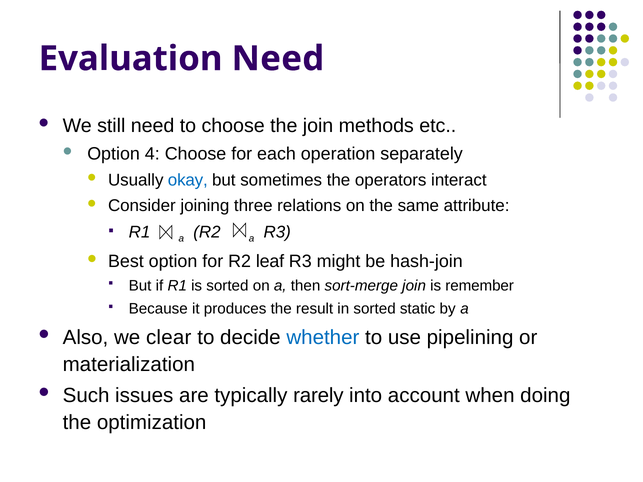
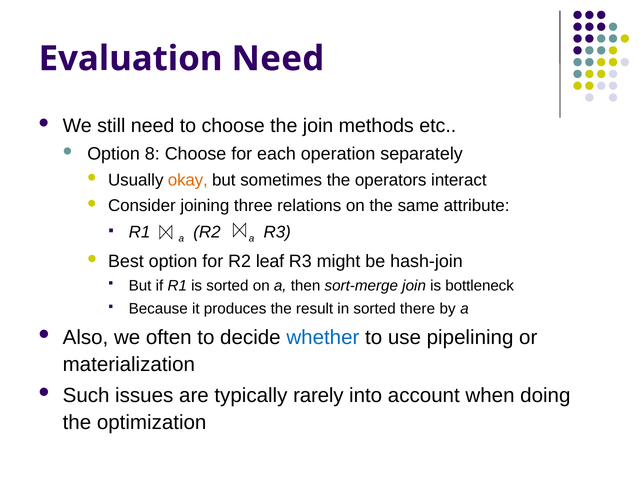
4: 4 -> 8 (152, 154)
okay colour: blue -> orange (188, 180)
remember: remember -> bottleneck (480, 286)
static: static -> there (418, 309)
clear: clear -> often (169, 337)
